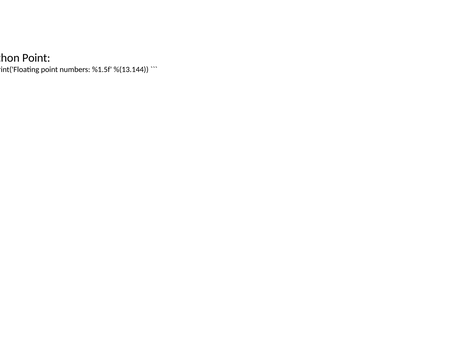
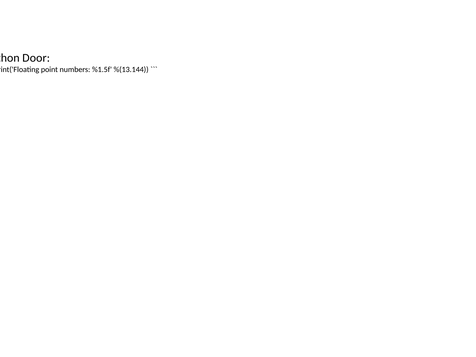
Point: Point -> Door (36, 58)
